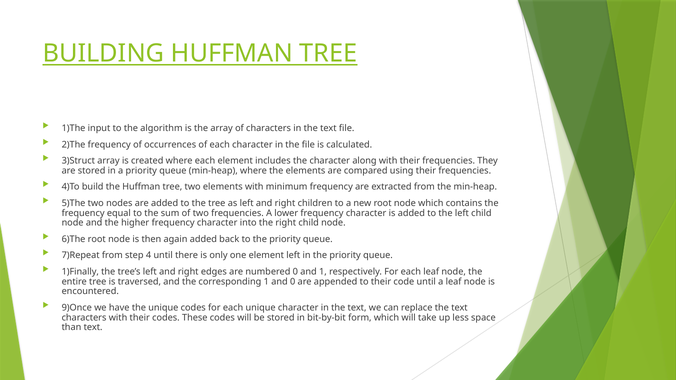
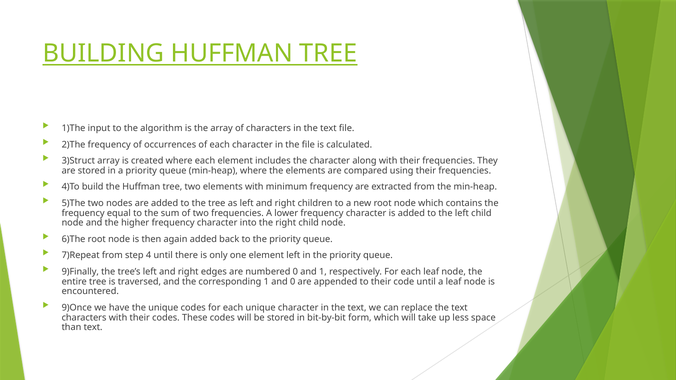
1)Finally: 1)Finally -> 9)Finally (80, 272)
